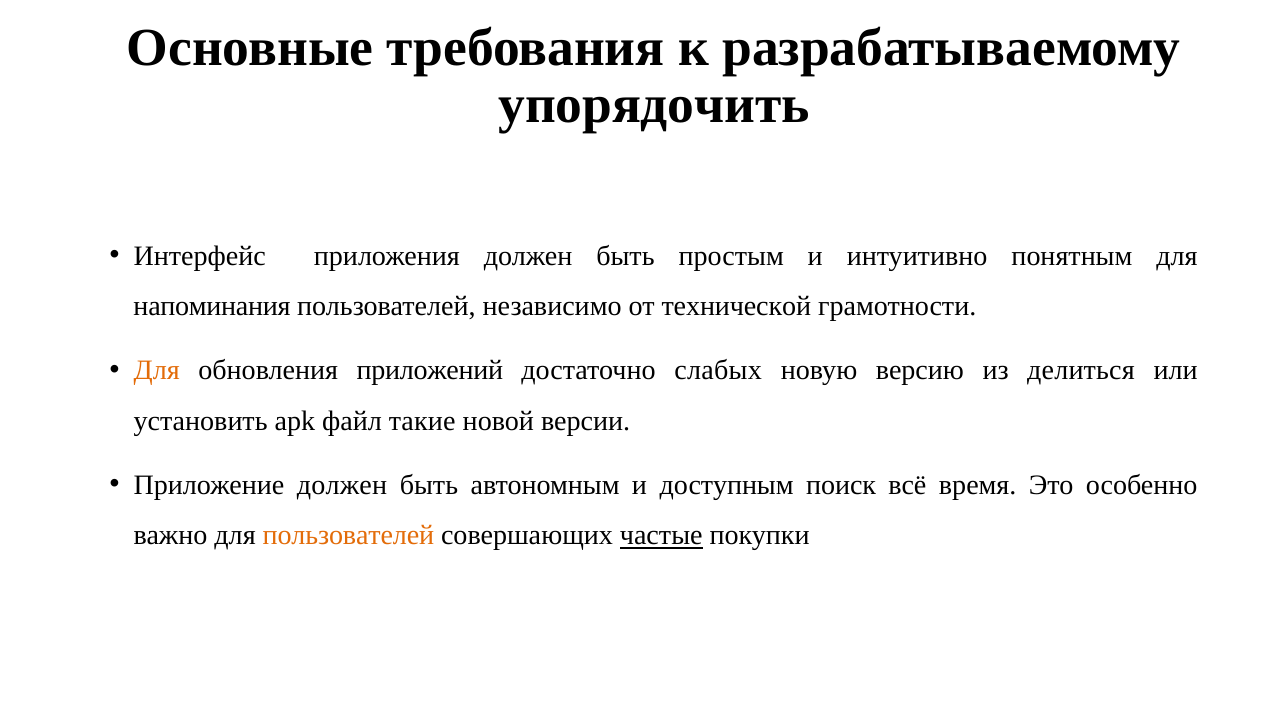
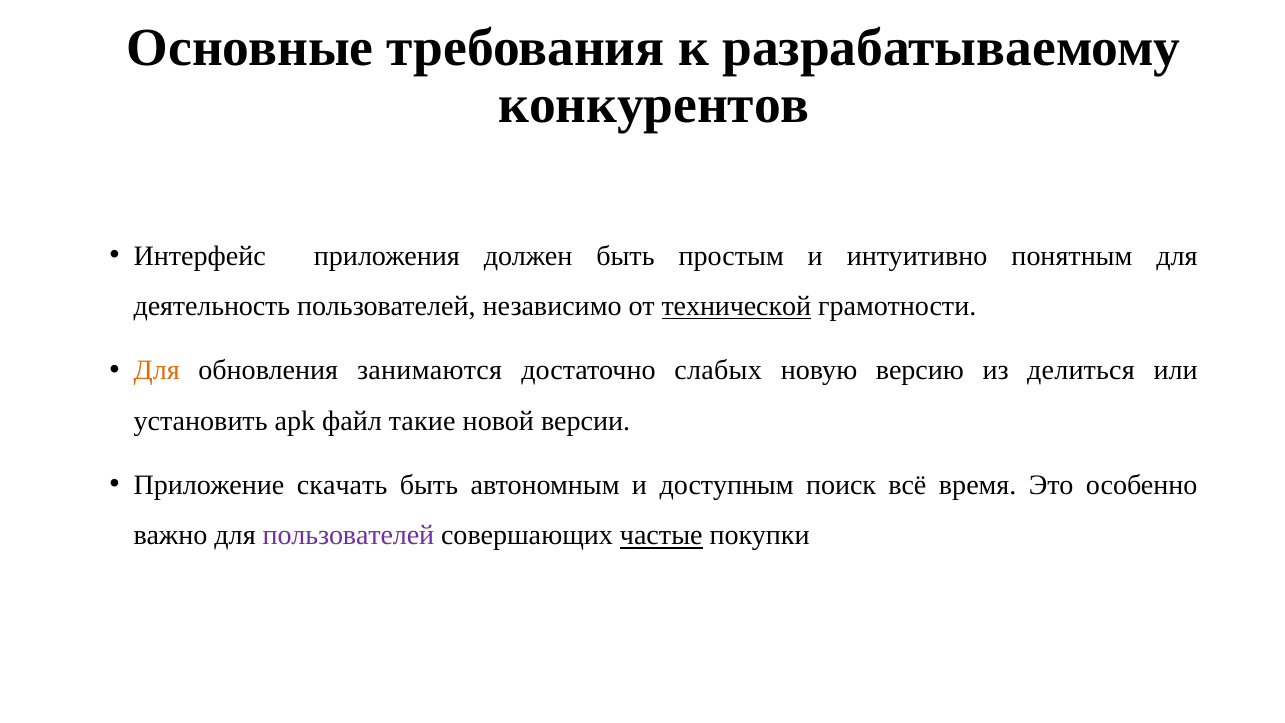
упорядочить: упорядочить -> конкурентов (654, 105)
напоминания: напоминания -> деятельность (212, 306)
технической underline: none -> present (736, 306)
приложений: приложений -> занимаются (430, 370)
Приложение должен: должен -> скачать (342, 485)
пользователей colour: orange -> purple (348, 536)
